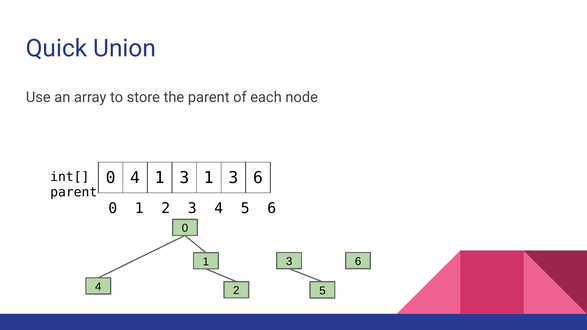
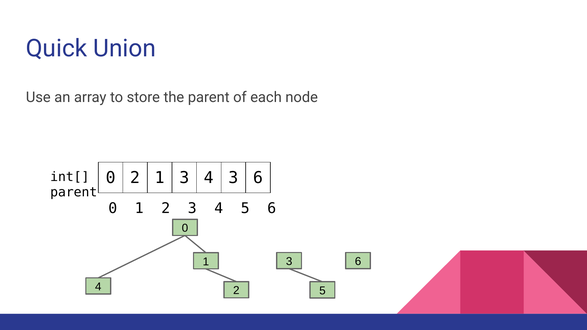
0 4: 4 -> 2 (135, 178)
1 3 1: 1 -> 4 (209, 178)
